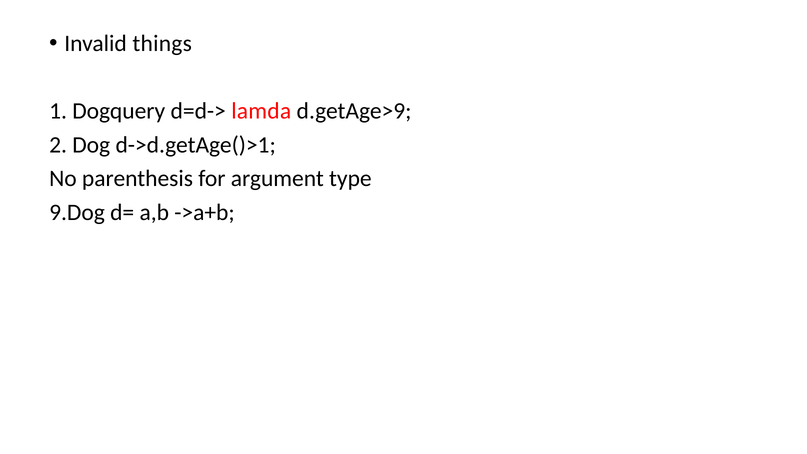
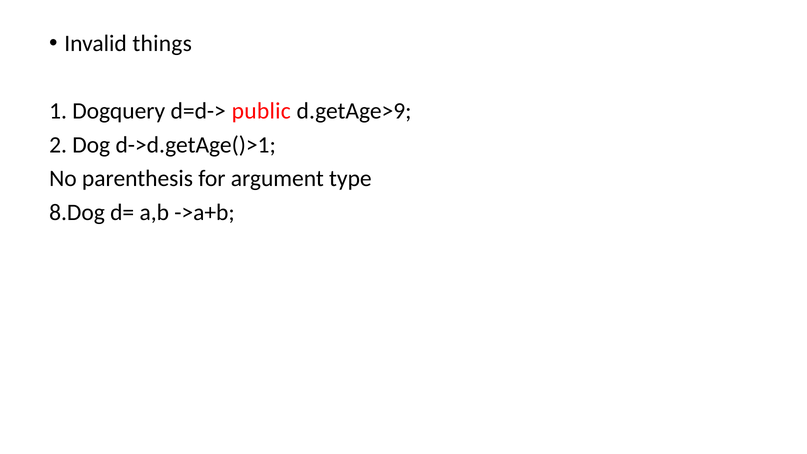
lamda: lamda -> public (261, 111)
9.Dog: 9.Dog -> 8.Dog (77, 212)
